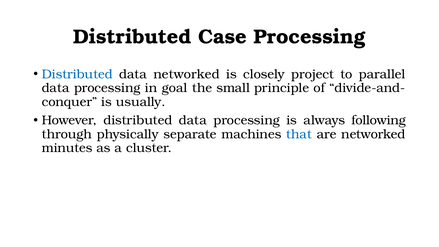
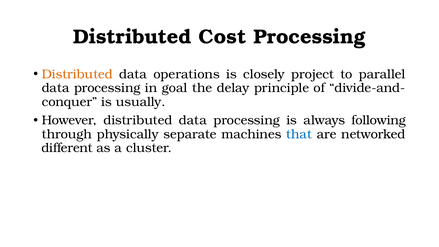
Case: Case -> Cost (222, 37)
Distributed colour: blue -> orange (77, 74)
data networked: networked -> operations (187, 74)
small: small -> delay (233, 88)
minutes: minutes -> different (67, 148)
